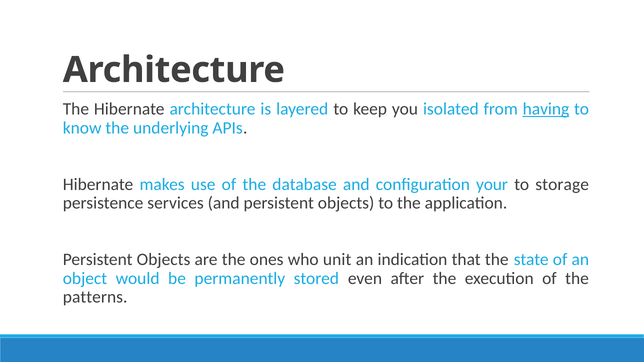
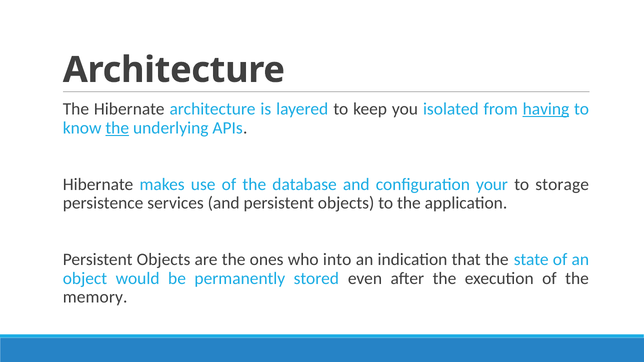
the underline: none -> present (117, 128)
unit: unit -> into (337, 260)
patterns: patterns -> memory (95, 297)
